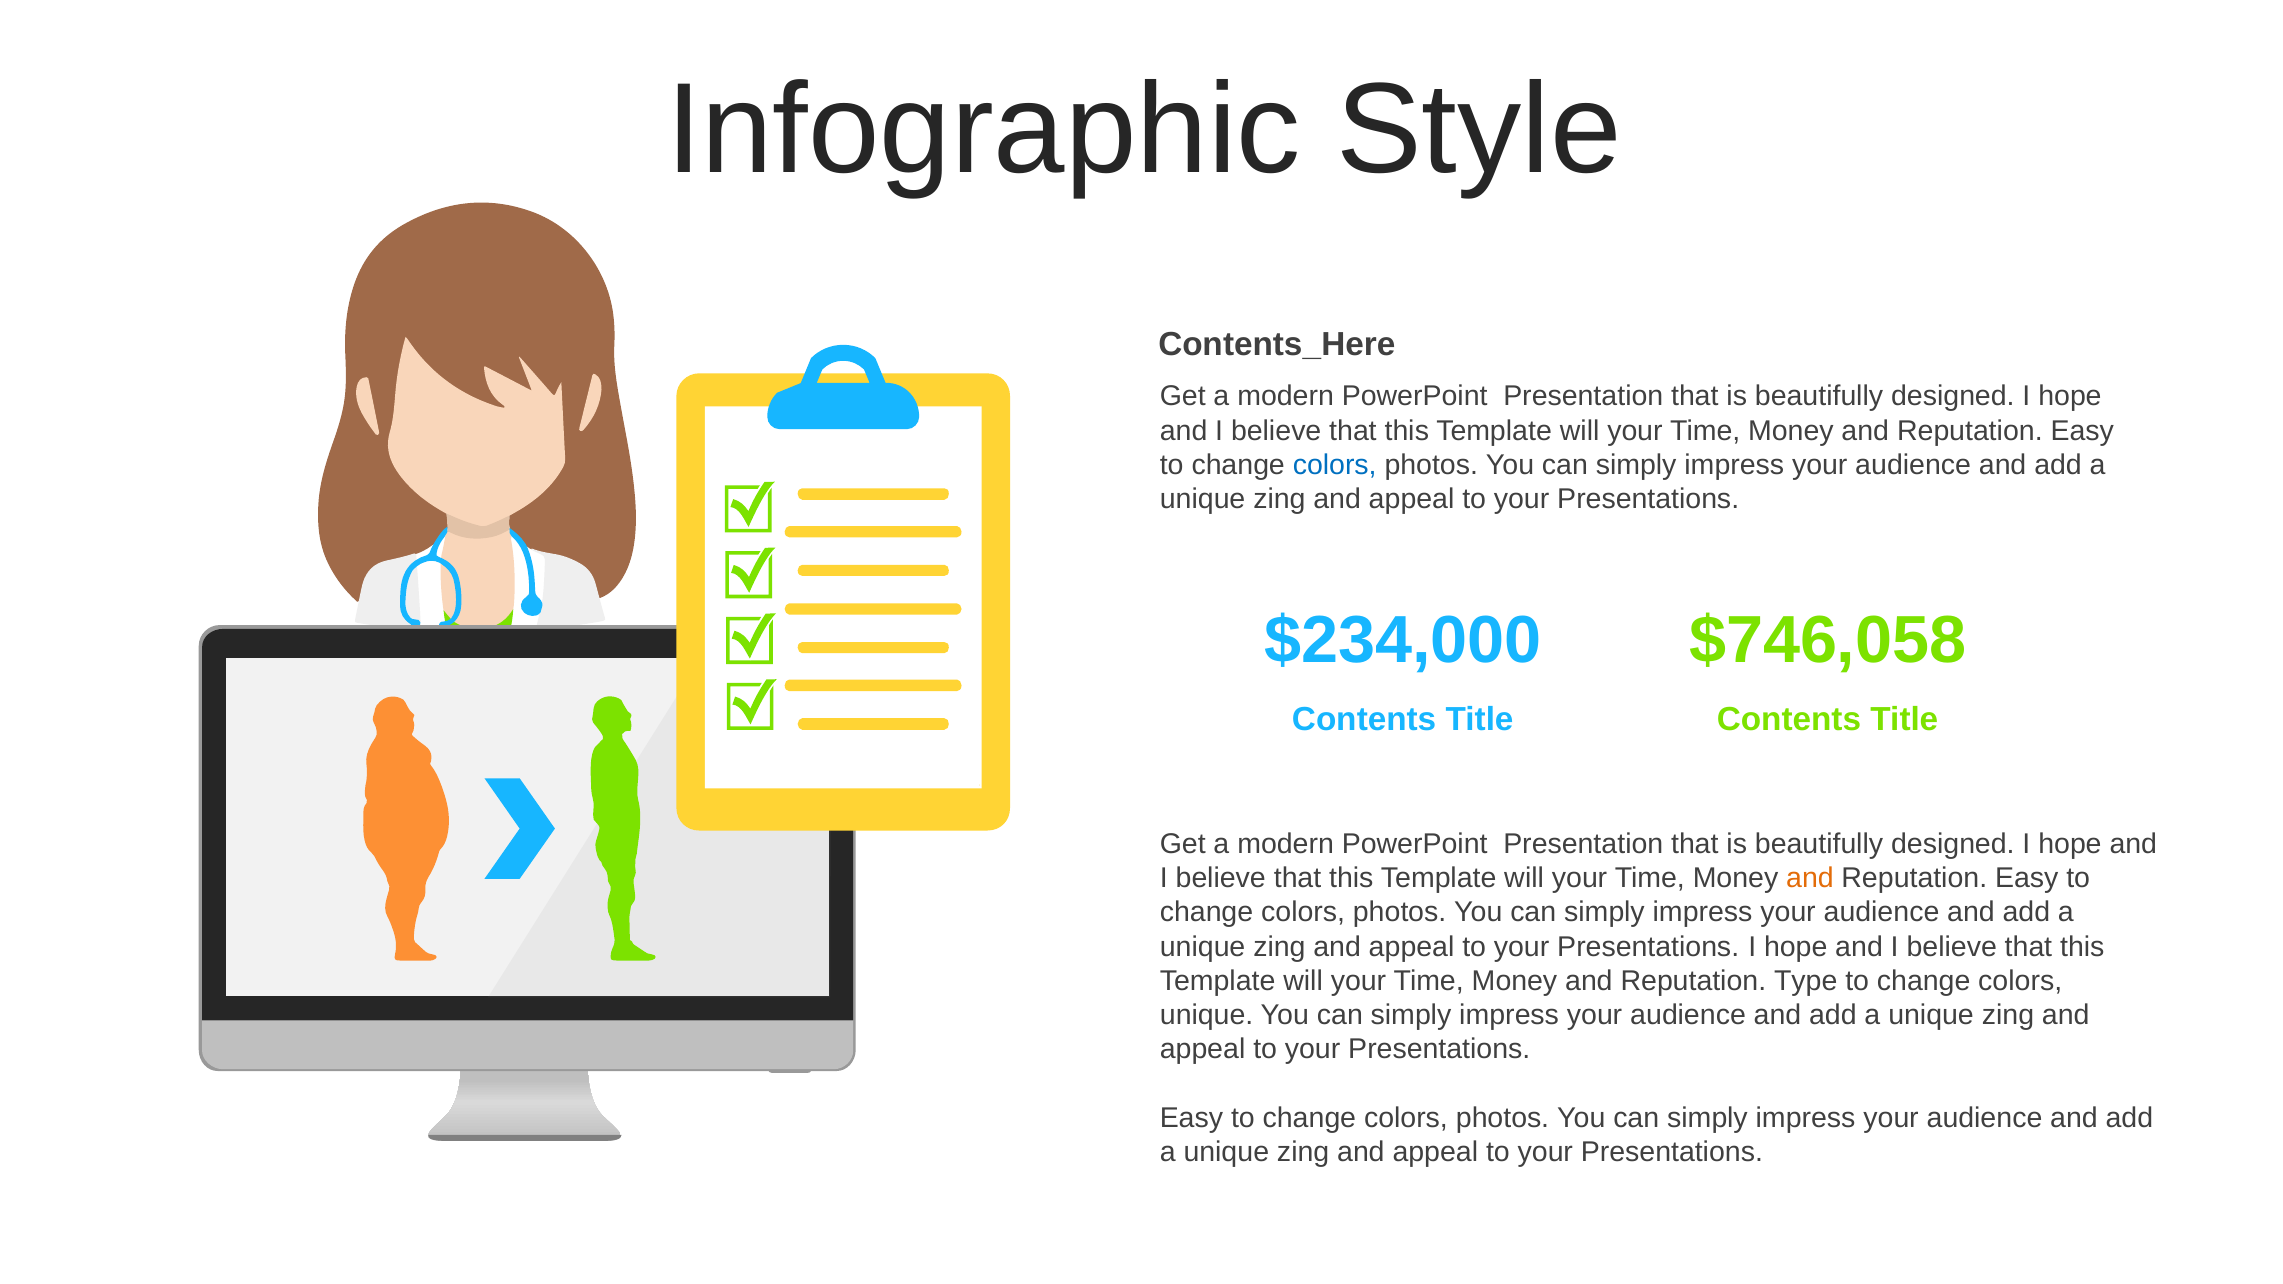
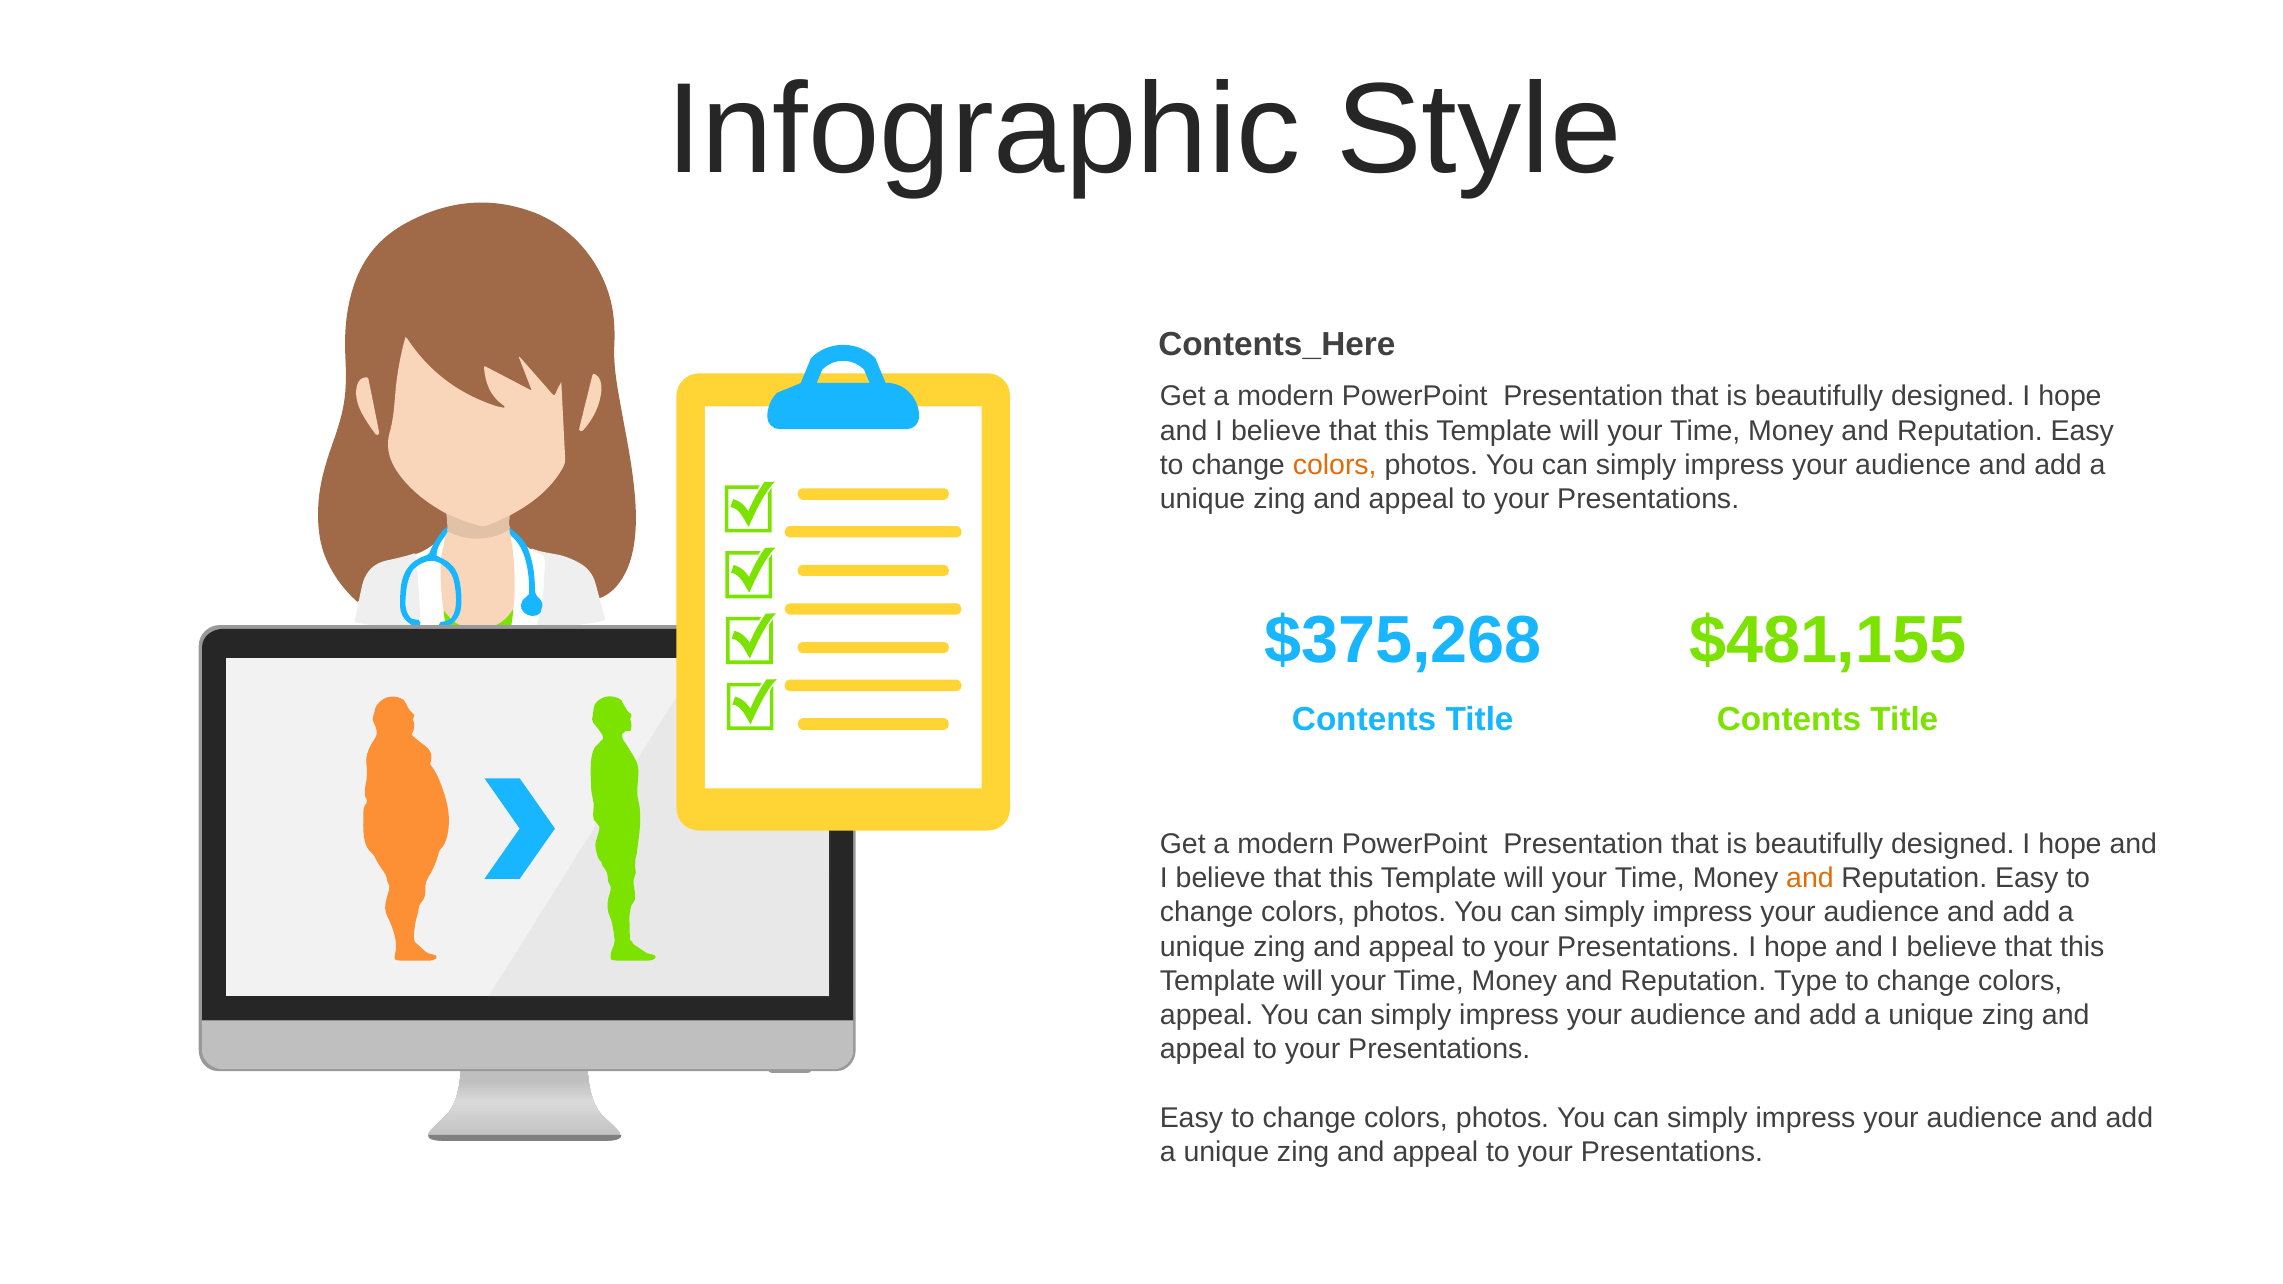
colors colour: blue -> orange (1335, 465)
$234,000: $234,000 -> $375,268 (1403, 641)
$746,058: $746,058 -> $481,155 (1828, 641)
unique: unique -> appeal (1207, 1015)
